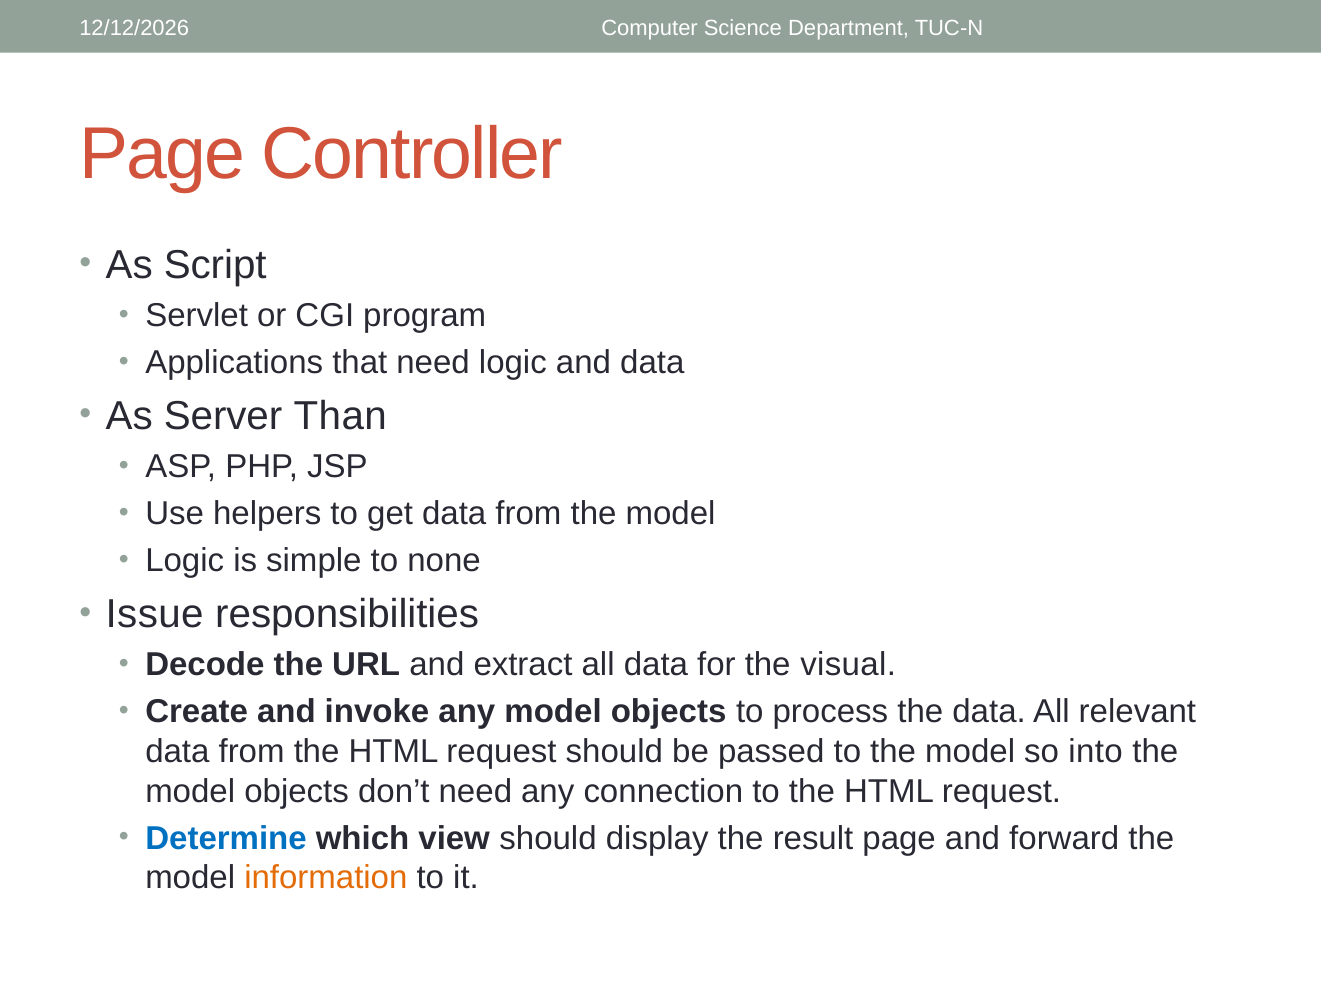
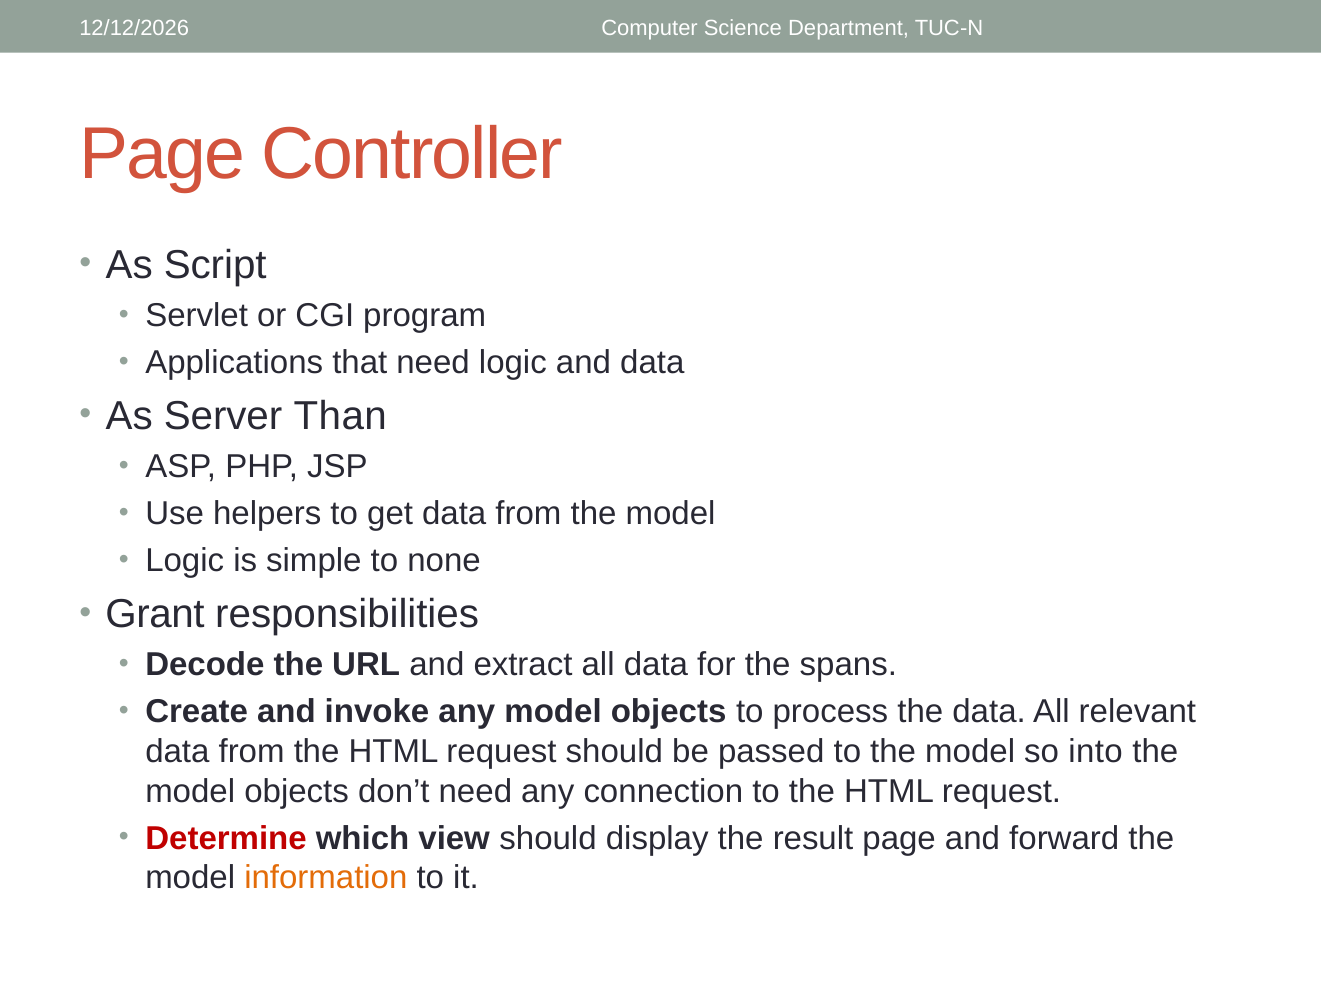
Issue: Issue -> Grant (155, 614)
visual: visual -> spans (848, 665)
Determine colour: blue -> red (226, 838)
